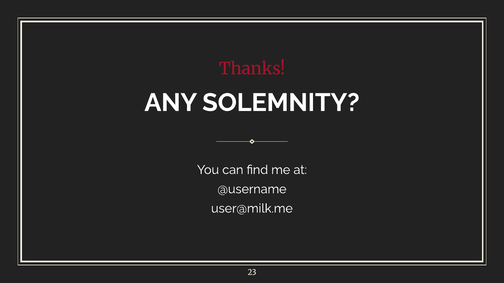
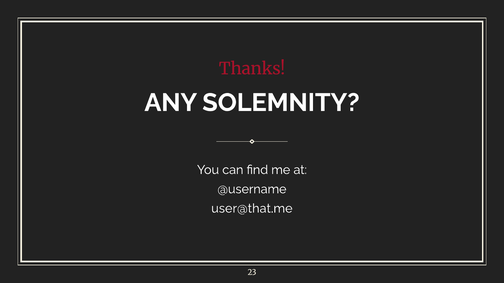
user@milk.me: user@milk.me -> user@that.me (252, 209)
